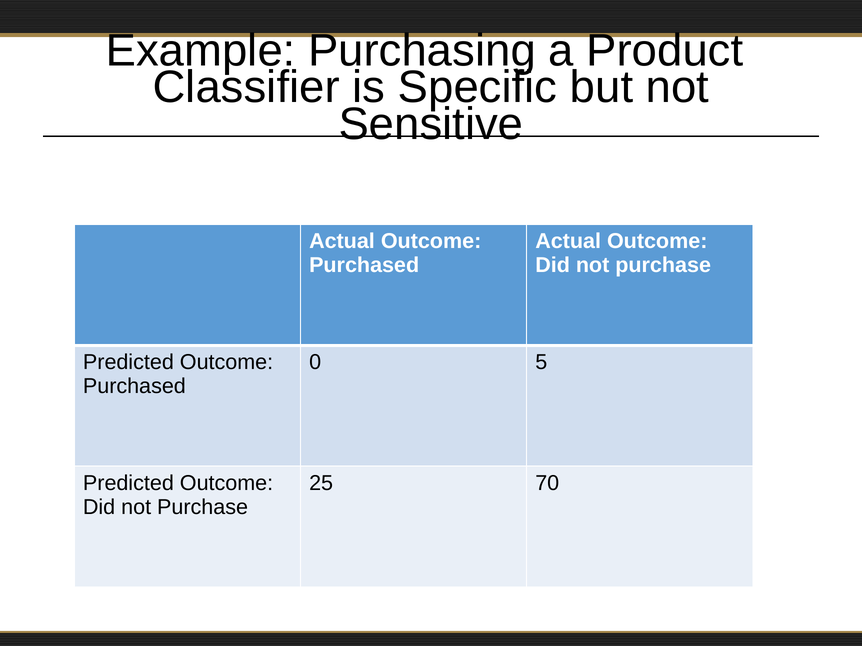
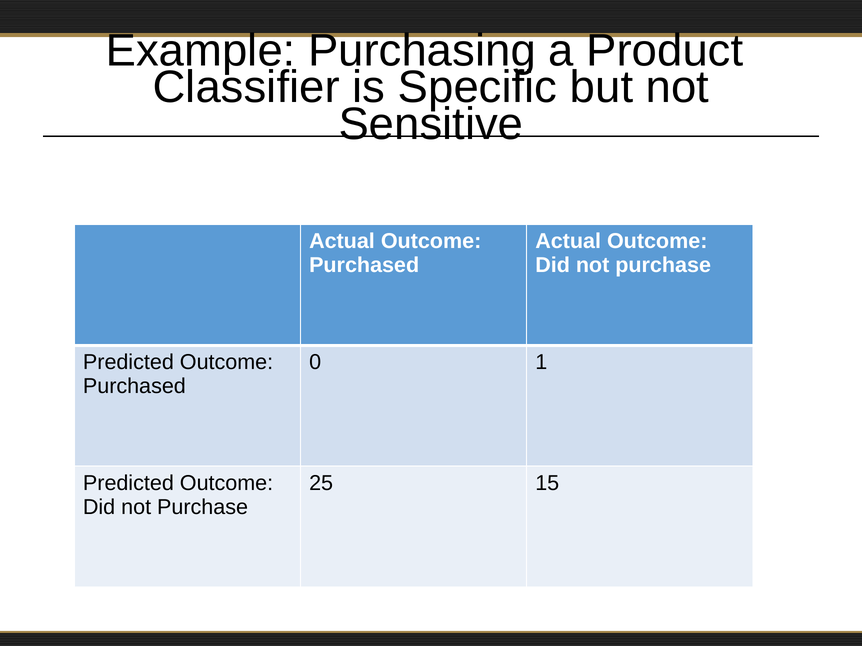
5: 5 -> 1 (541, 362)
70: 70 -> 15 (547, 483)
